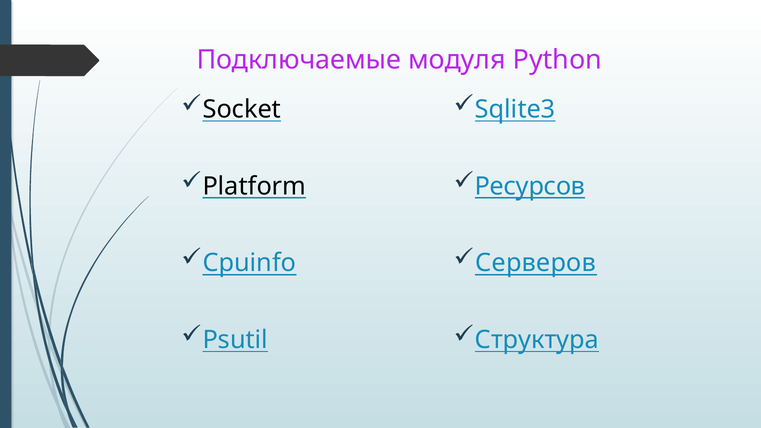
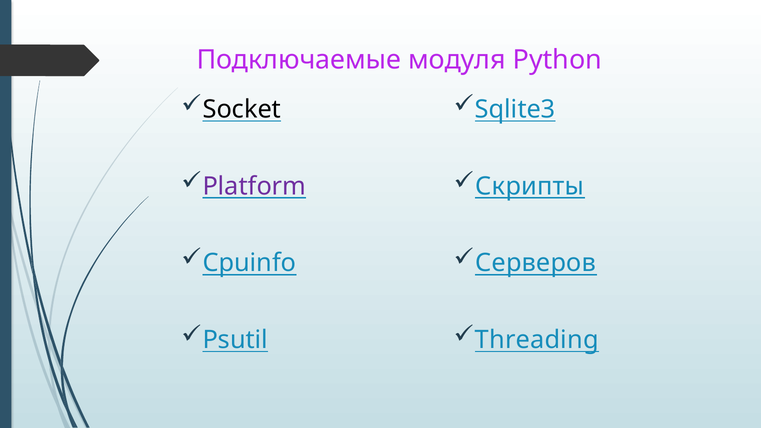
Platform colour: black -> purple (254, 186)
Ресурсов: Ресурсов -> Скрипты (530, 186)
Структура: Структура -> Threading (537, 340)
